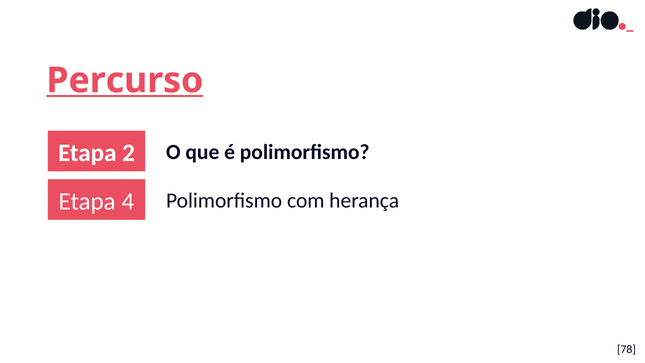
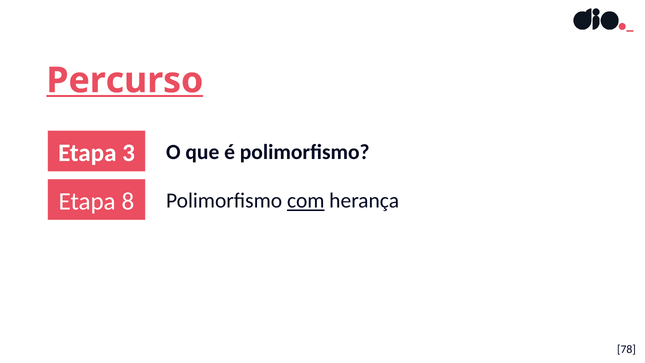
2: 2 -> 3 (129, 153)
4: 4 -> 8 (128, 201)
com underline: none -> present (306, 201)
